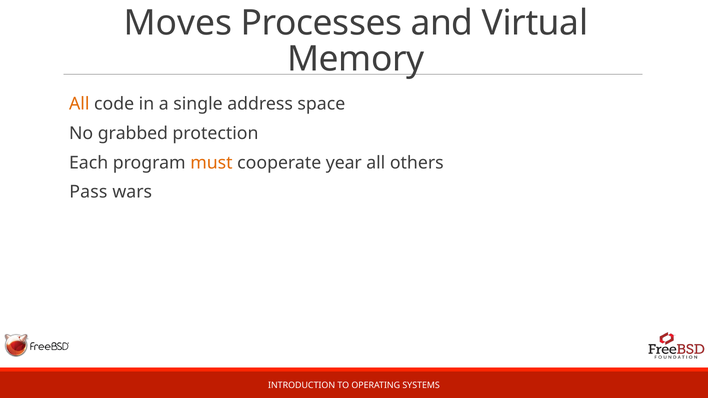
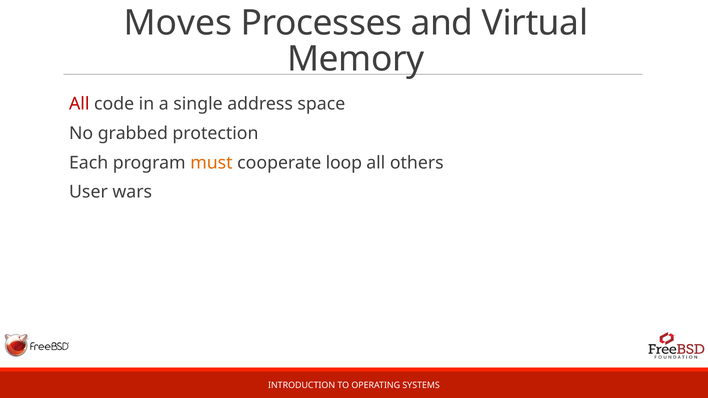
All colour: orange -> red (79, 104)
year: year -> loop (344, 163)
Pass: Pass -> User (88, 192)
